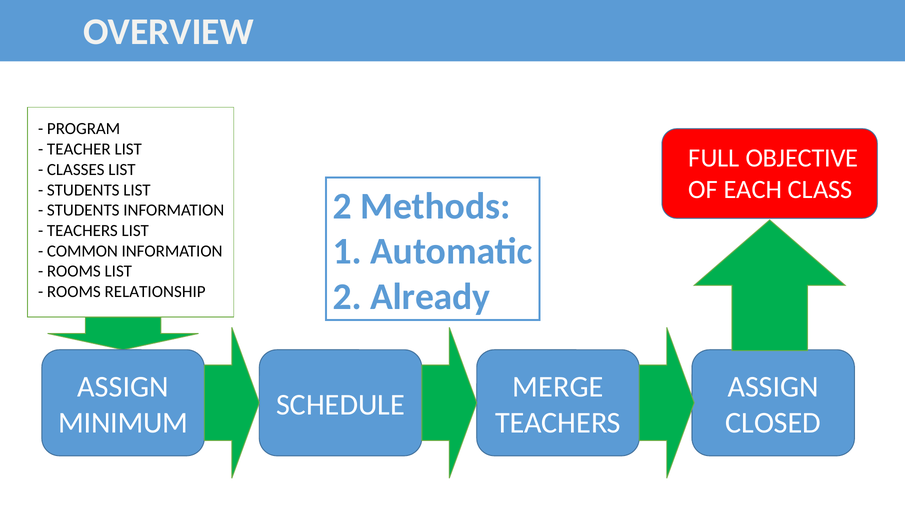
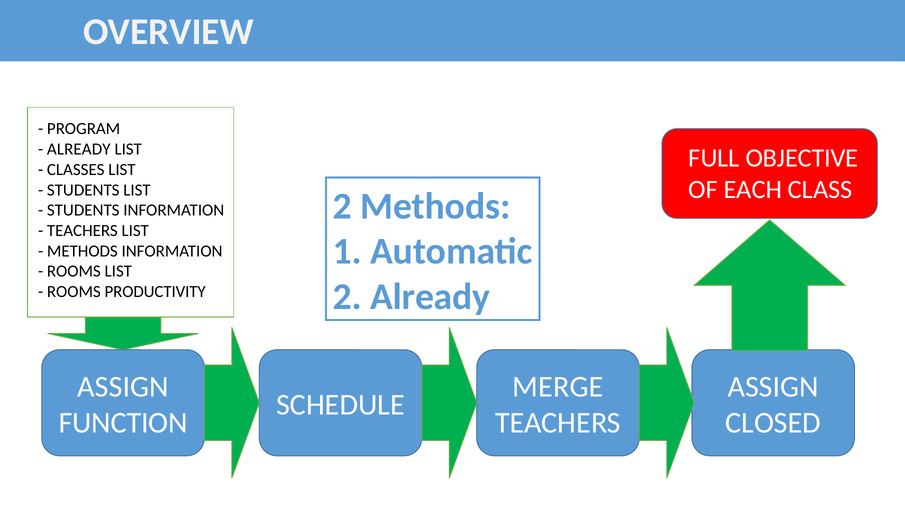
TEACHER: TEACHER -> ALREADY (79, 149)
COMMON: COMMON -> METHODS (82, 251)
RELATIONSHIP: RELATIONSHIP -> PRODUCTIVITY (155, 292)
MINIMUM: MINIMUM -> FUNCTION (123, 423)
